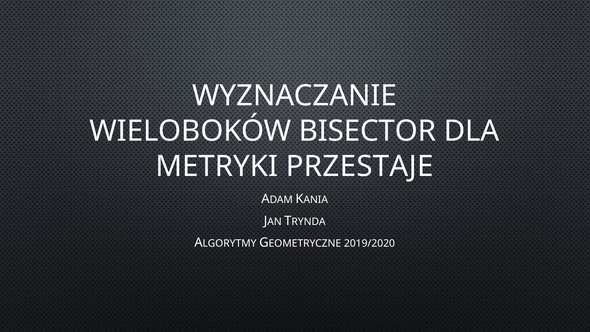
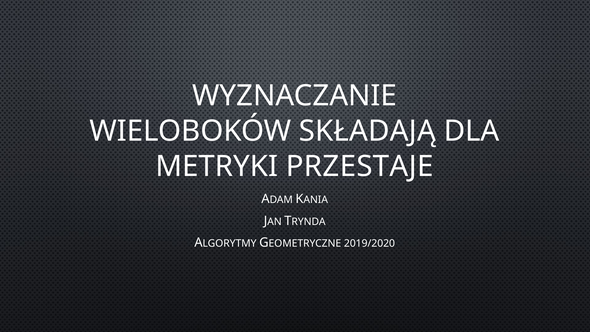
BISECTOR: BISECTOR -> SKŁADAJĄ (367, 131)
